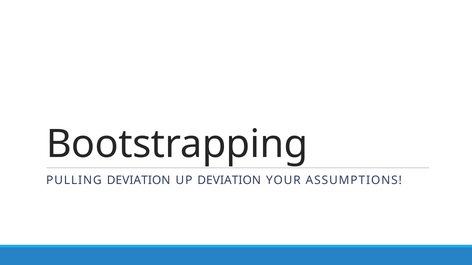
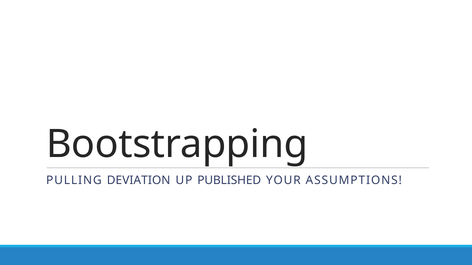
UP DEVIATION: DEVIATION -> PUBLISHED (229, 181)
